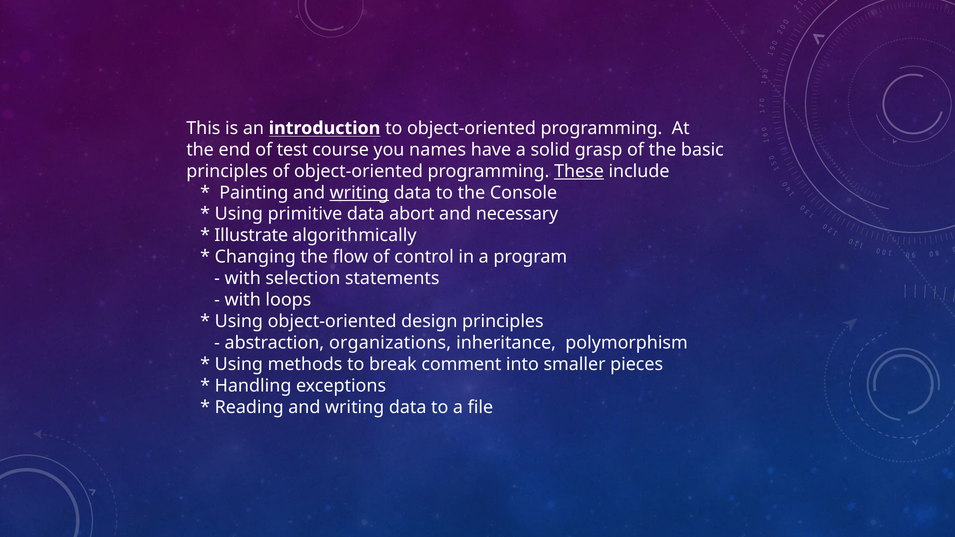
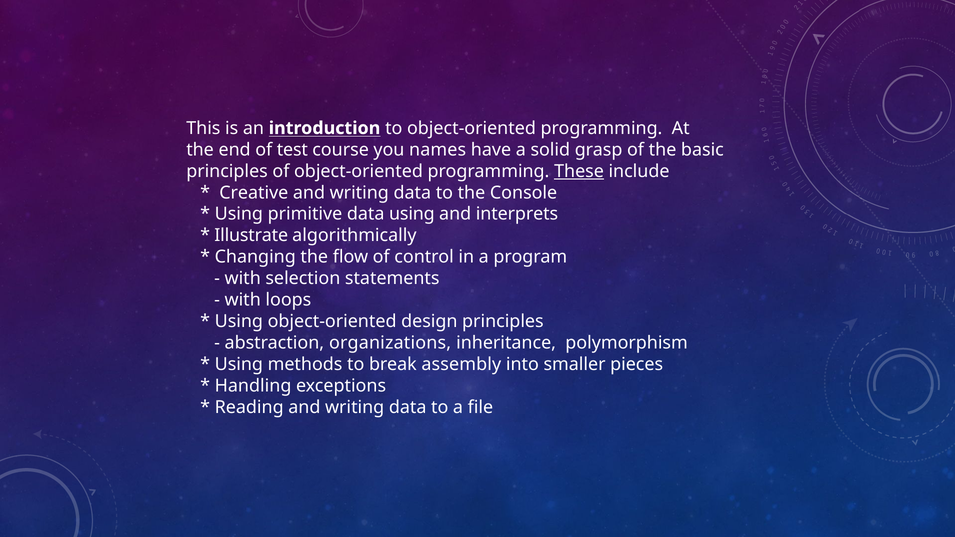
Painting: Painting -> Creative (254, 193)
writing underline: present -> none (359, 193)
data abort: abort -> using (412, 214)
necessary: necessary -> interprets (517, 214)
comment: comment -> assembly (461, 365)
